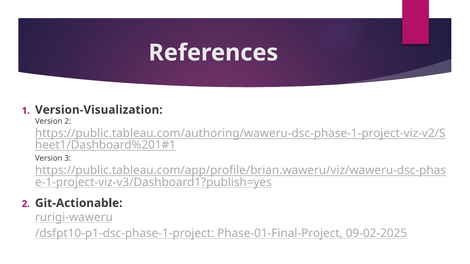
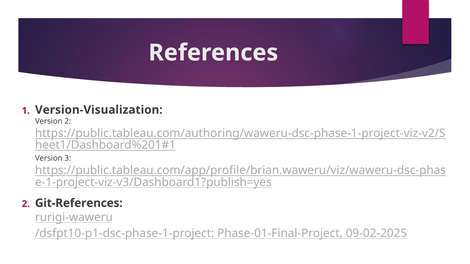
Git-Actionable: Git-Actionable -> Git-References (79, 203)
